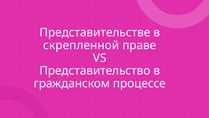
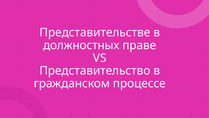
скрепленной: скрепленной -> должностных (81, 45)
